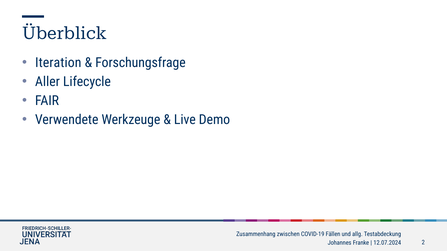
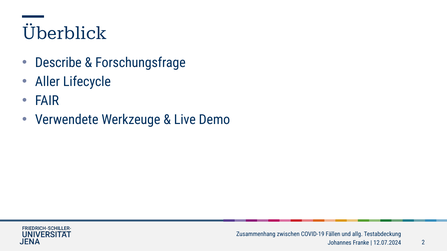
Iteration: Iteration -> Describe (58, 63)
